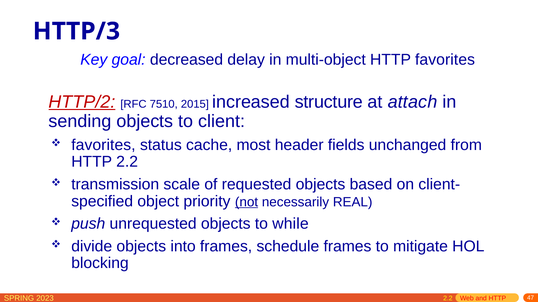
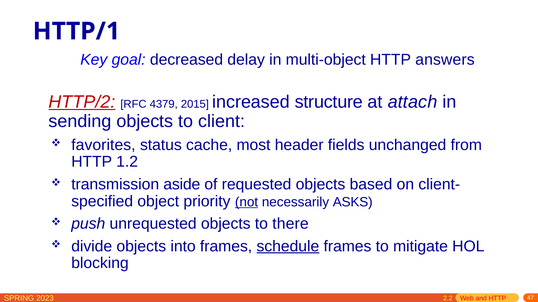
HTTP/3: HTTP/3 -> HTTP/1 (76, 31)
HTTP favorites: favorites -> answers (445, 60)
7510: 7510 -> 4379 (164, 104)
HTTP 2.2: 2.2 -> 1.2 (127, 162)
scale: scale -> aside (182, 185)
REAL: REAL -> ASKS (353, 202)
while: while -> there (290, 224)
schedule underline: none -> present (288, 247)
